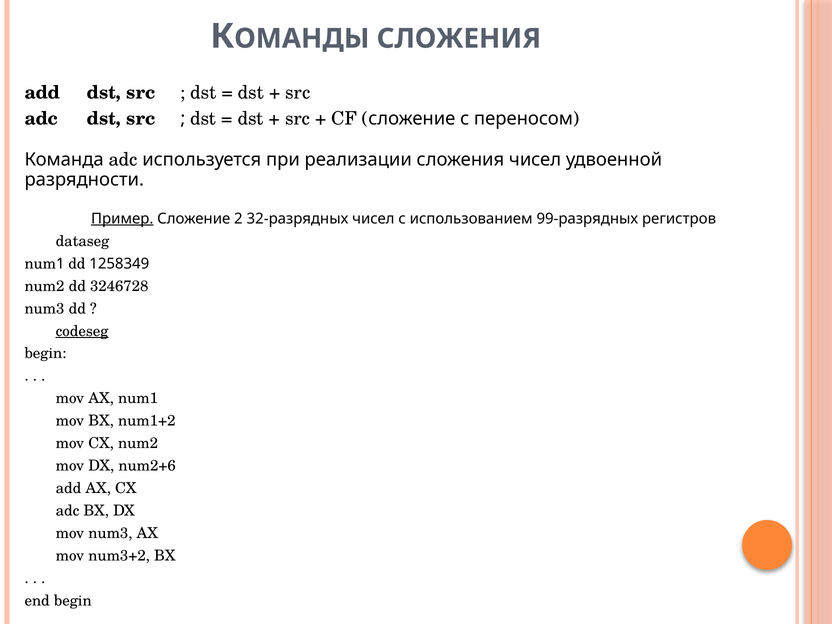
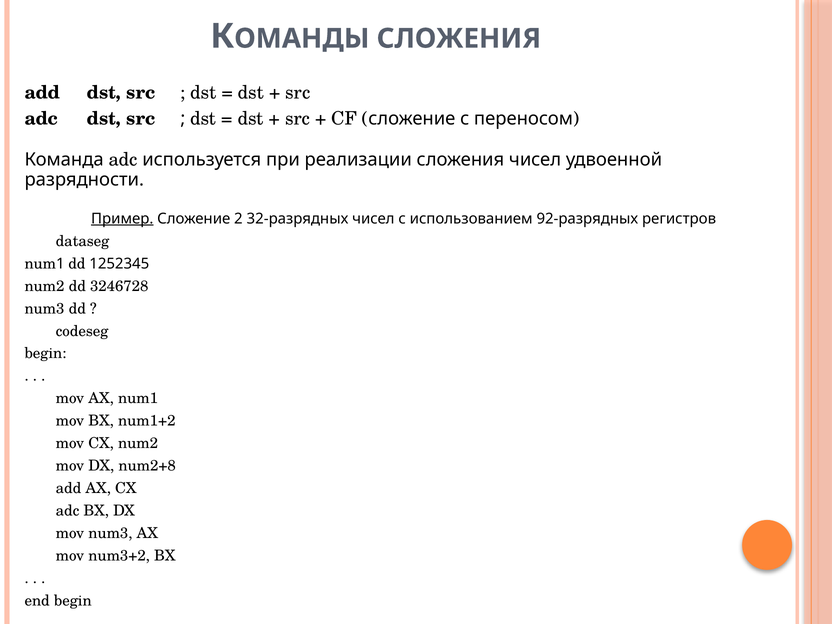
99-разрядных: 99-разрядных -> 92-разрядных (587, 219)
1258349: 1258349 -> 1252345 (119, 264)
codeseg underline: present -> none (82, 331)
num2+6: num2+6 -> num2+8 (147, 466)
